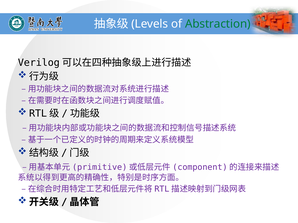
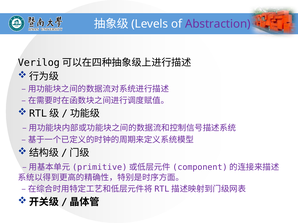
Abstraction colour: green -> purple (218, 24)
